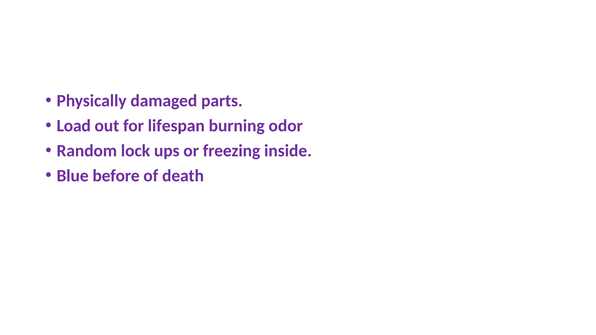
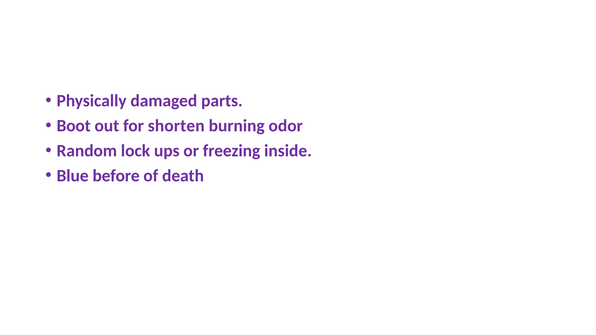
Load: Load -> Boot (74, 126)
lifespan: lifespan -> shorten (176, 126)
